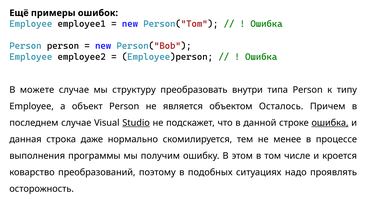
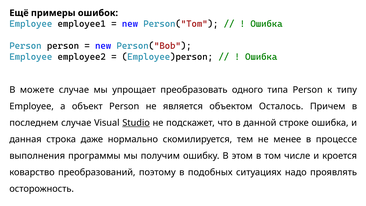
структуру: структуру -> упрощает (134, 90)
внутри: внутри -> одного (247, 90)
ошибка underline: present -> none (330, 123)
